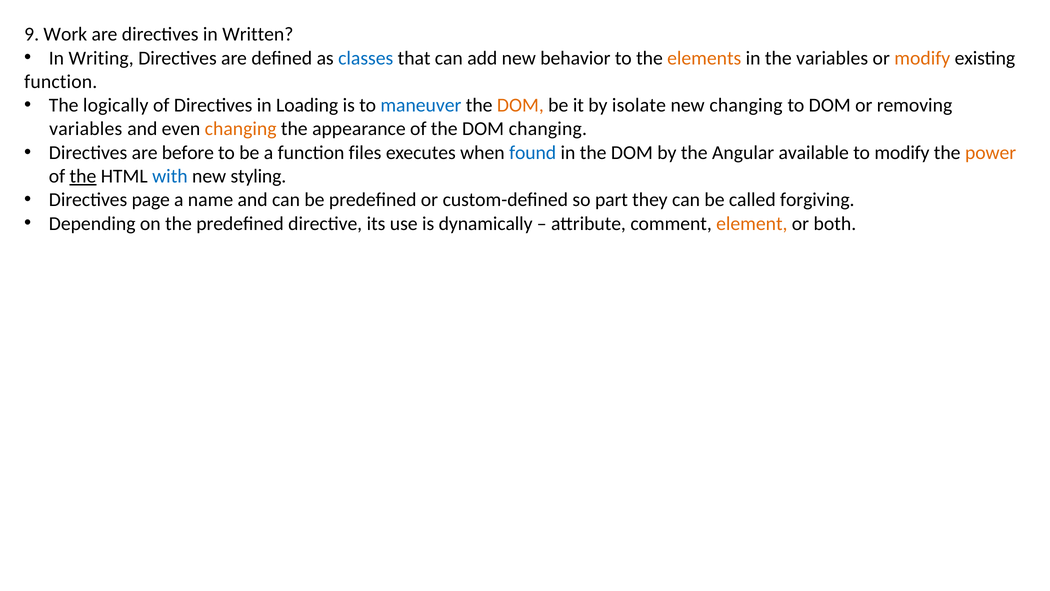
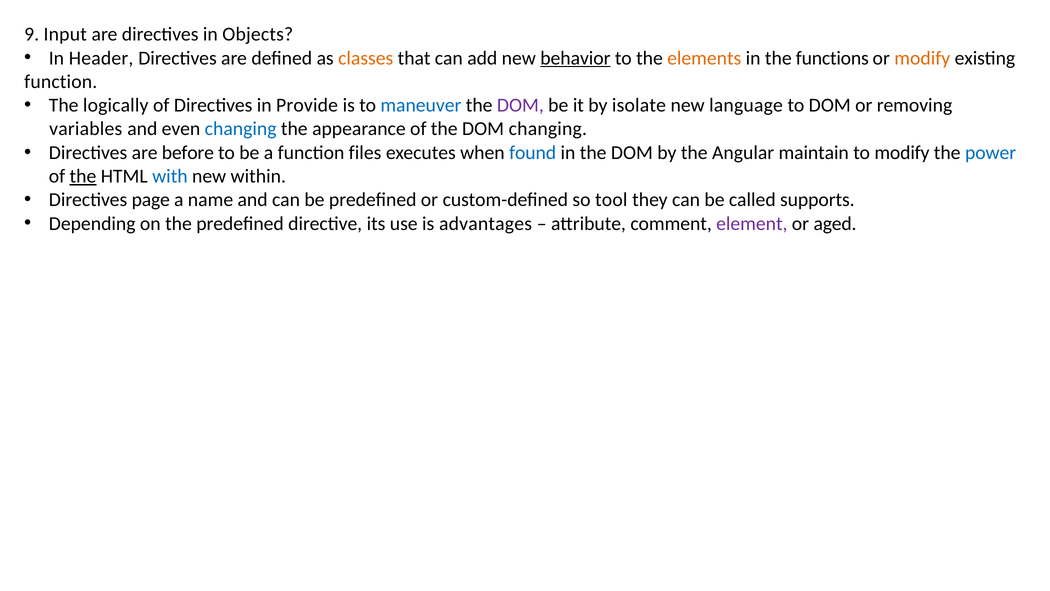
Work: Work -> Input (65, 34)
Written: Written -> Objects (258, 34)
Writing: Writing -> Header (101, 58)
classes colour: blue -> orange (366, 58)
behavior underline: none -> present (575, 58)
the variables: variables -> functions (832, 58)
Loading: Loading -> Provide (307, 105)
DOM colour: orange -> purple (520, 105)
new changing: changing -> language (746, 105)
changing colour: orange -> blue (241, 129)
available: available -> maintain (814, 152)
power colour: orange -> blue (991, 152)
styling: styling -> within (258, 176)
part: part -> tool (611, 200)
forgiving: forgiving -> supports (817, 200)
dynamically: dynamically -> advantages (485, 223)
element colour: orange -> purple (752, 223)
both: both -> aged (835, 223)
